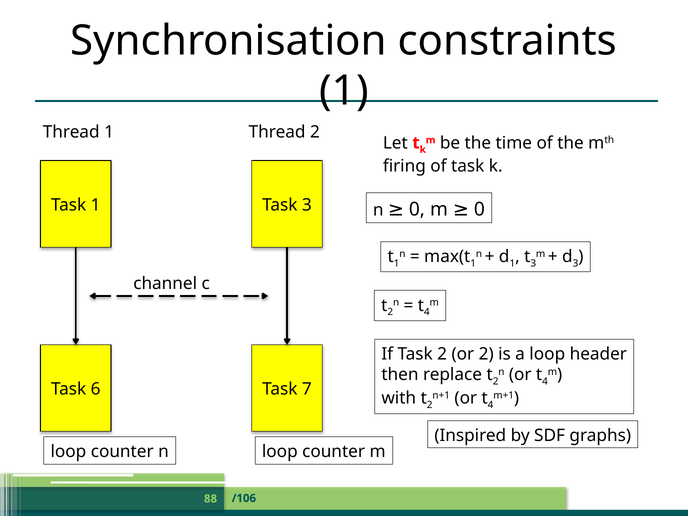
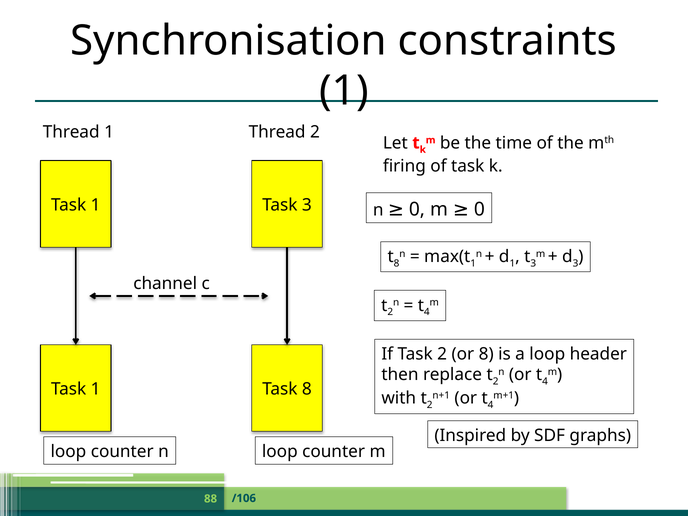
1: 1 -> 8 (397, 263)
or 2: 2 -> 8 (486, 354)
6: 6 -> 1 (96, 389)
Task 7: 7 -> 8 (307, 389)
